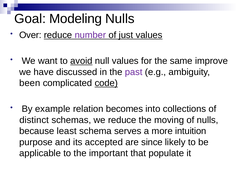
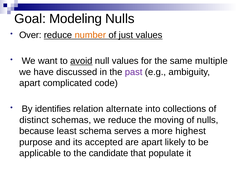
number colour: purple -> orange (90, 35)
improve: improve -> multiple (211, 61)
been: been -> apart (30, 83)
code underline: present -> none (106, 83)
example: example -> identifies (53, 109)
becomes: becomes -> alternate (124, 109)
intuition: intuition -> highest (191, 131)
are since: since -> apart (152, 143)
important: important -> candidate (109, 154)
